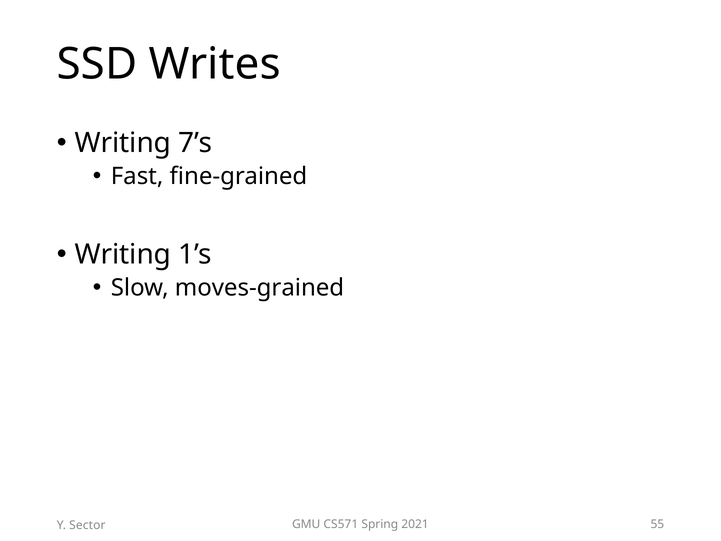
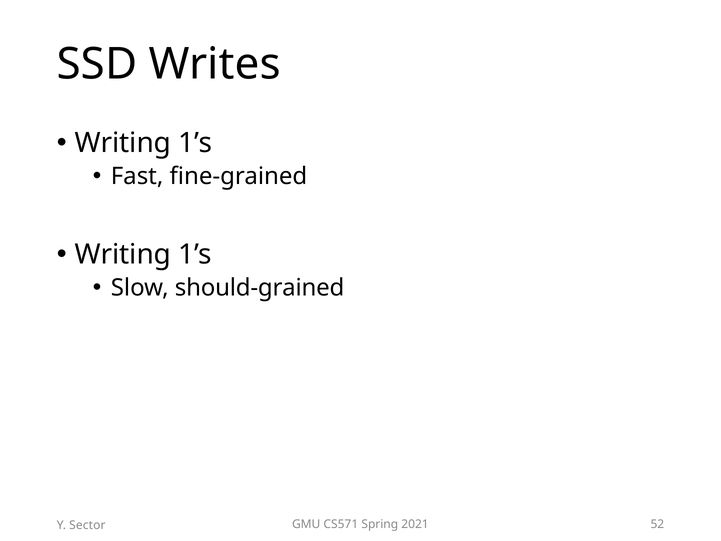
7’s: 7’s -> 1’s (195, 143)
moves-grained: moves-grained -> should-grained (260, 288)
55: 55 -> 52 (657, 524)
